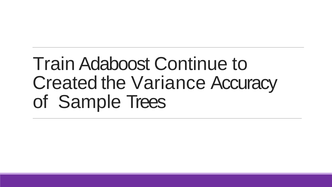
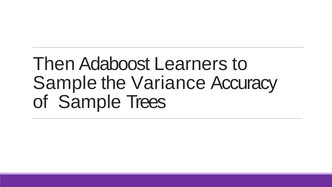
Train: Train -> Then (54, 64)
Continue: Continue -> Learners (191, 64)
Created: Created -> Sample (65, 83)
